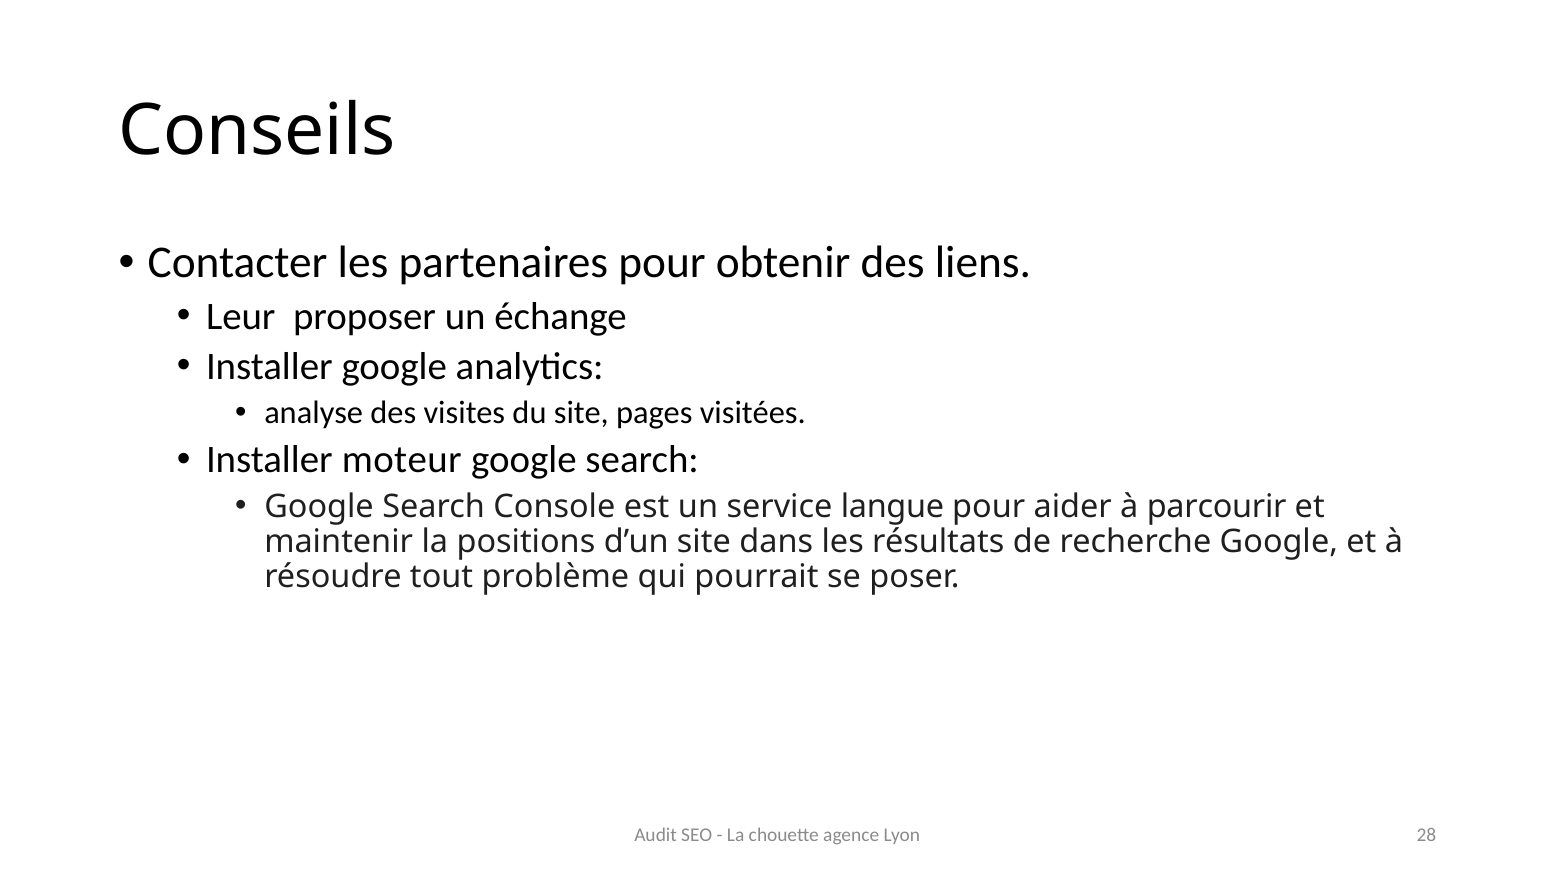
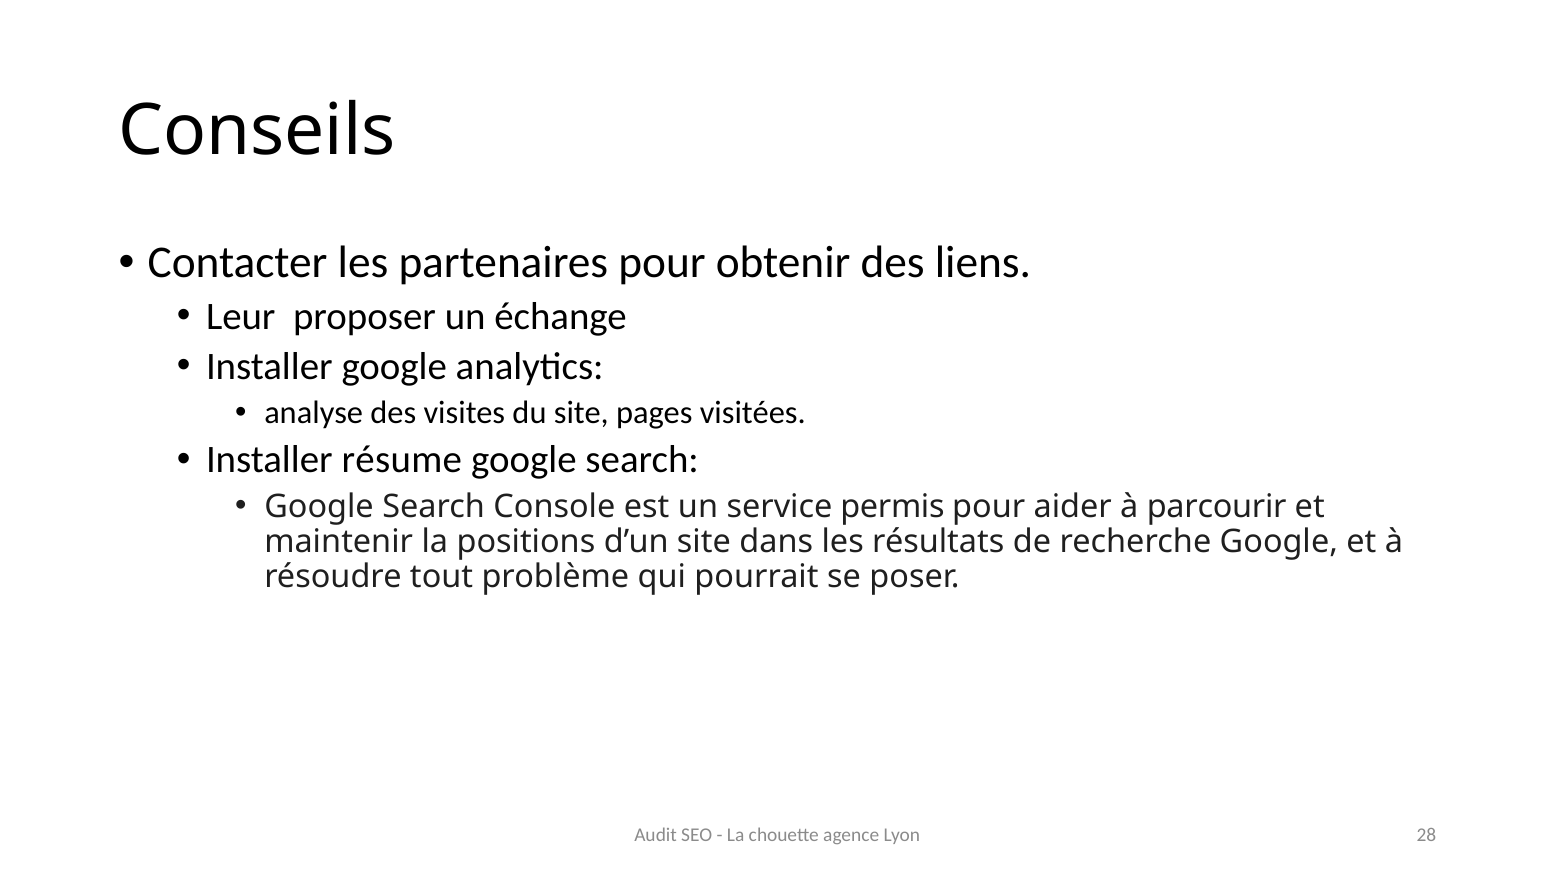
moteur: moteur -> résume (402, 460)
langue: langue -> permis (892, 506)
